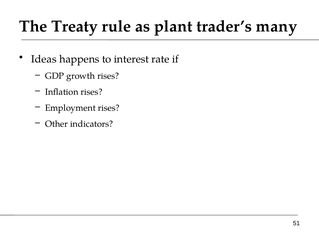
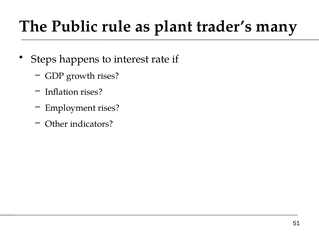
Treaty: Treaty -> Public (75, 26)
Ideas: Ideas -> Steps (44, 59)
